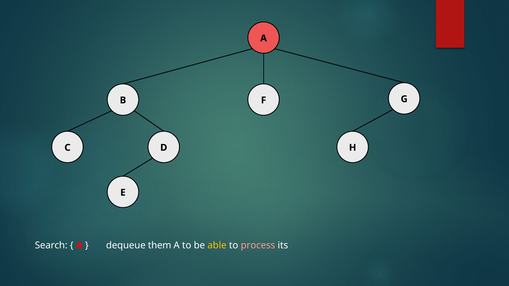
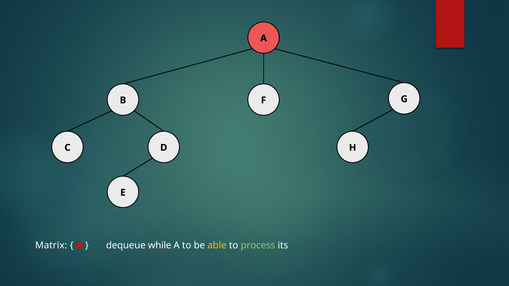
Search: Search -> Matrix (51, 246)
them: them -> while (160, 246)
process colour: pink -> light green (258, 246)
